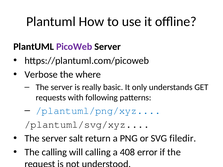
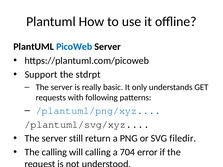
PicoWeb colour: purple -> blue (74, 47)
Verbose: Verbose -> Support (41, 75)
where: where -> stdrpt (88, 75)
salt: salt -> still (76, 139)
408: 408 -> 704 (127, 152)
